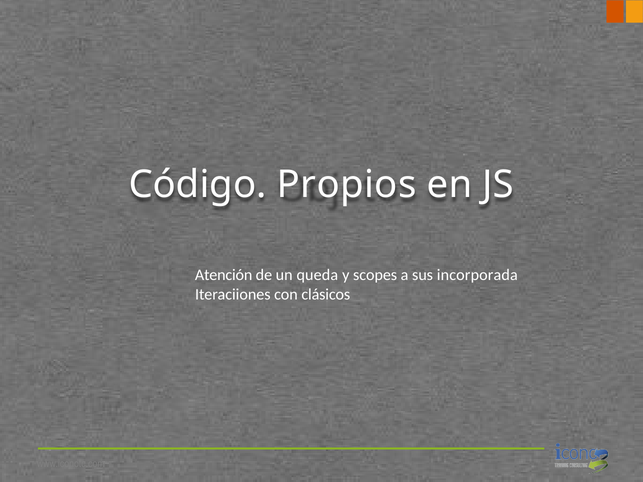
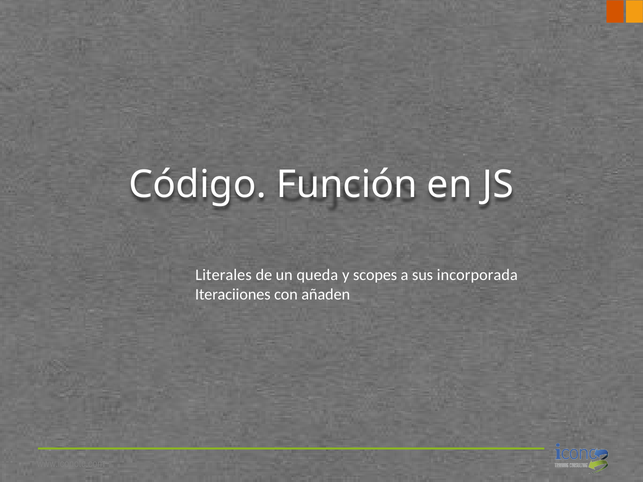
Propios: Propios -> Función (347, 185)
Atención: Atención -> Literales (224, 275)
clásicos: clásicos -> añaden (326, 295)
